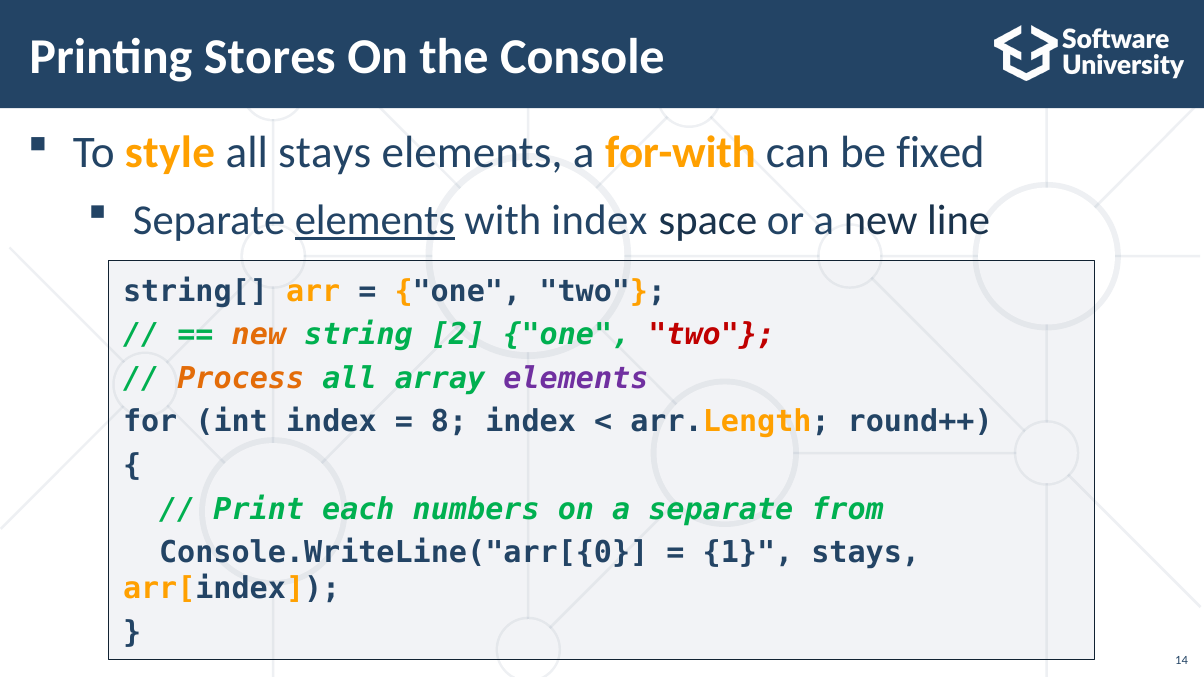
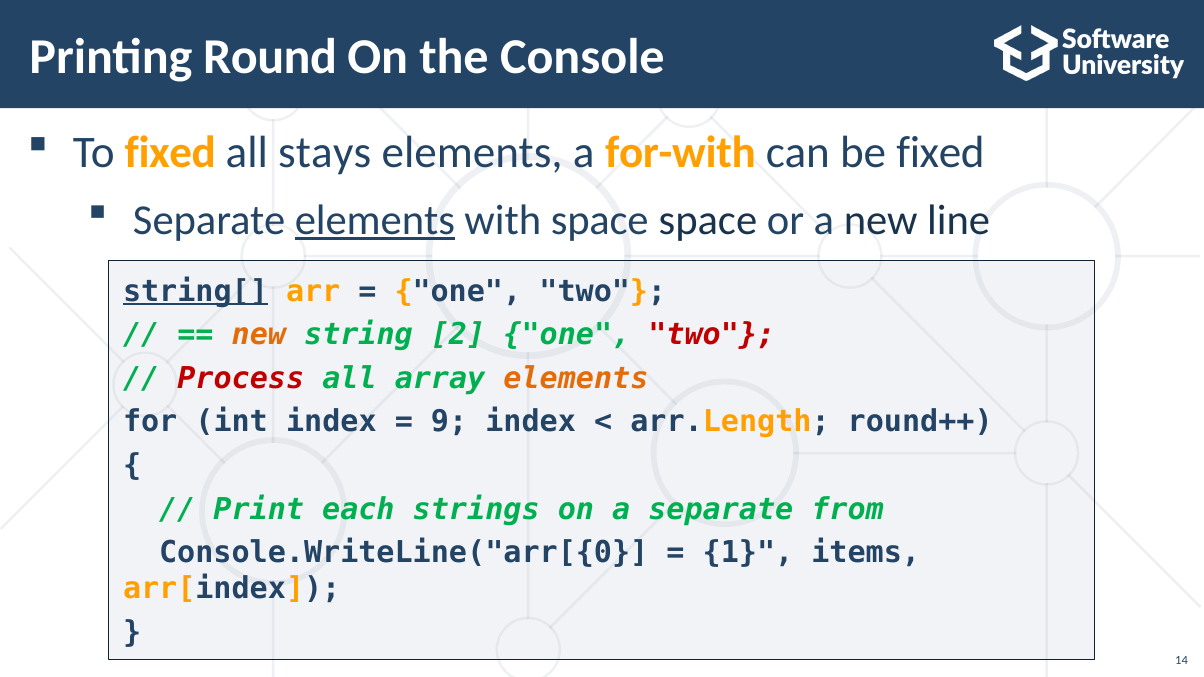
Stores: Stores -> Round (270, 57)
To style: style -> fixed (170, 153)
with index: index -> space (600, 220)
string[ underline: none -> present (195, 291)
Process colour: orange -> red (241, 379)
elements colour: purple -> orange (576, 379)
8: 8 -> 9 (449, 422)
numbers: numbers -> strings (476, 509)
1 stays: stays -> items (866, 553)
